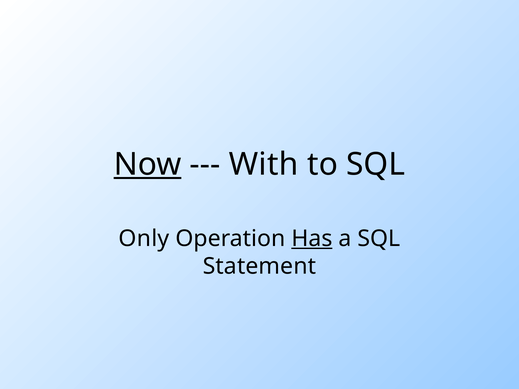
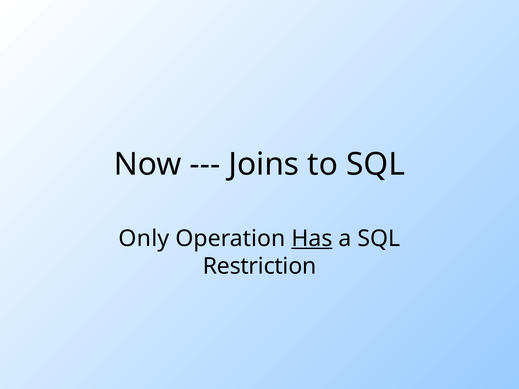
Now underline: present -> none (148, 164)
With: With -> Joins (264, 164)
Statement: Statement -> Restriction (260, 266)
